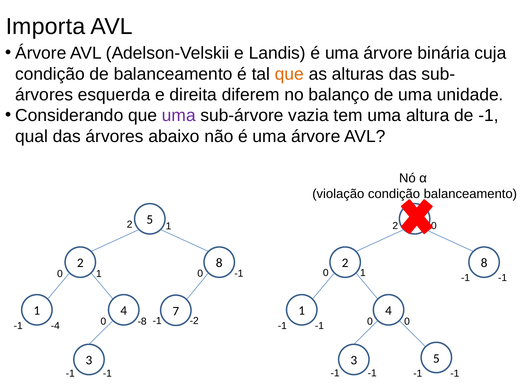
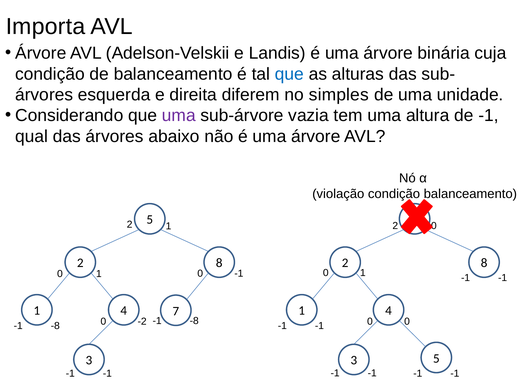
que colour: orange -> blue (289, 74)
balanço: balanço -> simples (339, 95)
-2: -2 -> -8 (194, 322)
-8: -8 -> -2 (142, 322)
-4: -4 -> -8 (55, 326)
